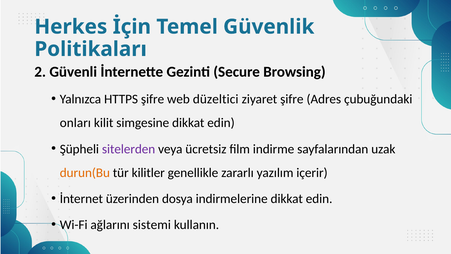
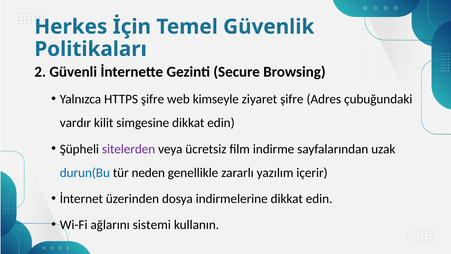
düzeltici: düzeltici -> kimseyle (216, 99)
onları: onları -> vardır (75, 123)
durun(Bu colour: orange -> blue (85, 173)
kilitler: kilitler -> neden (148, 173)
